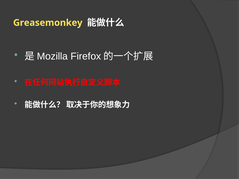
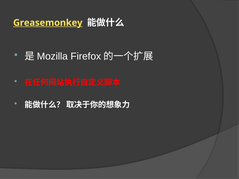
Greasemonkey underline: none -> present (48, 23)
